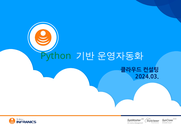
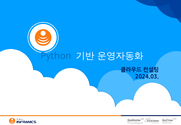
Python colour: green -> blue (56, 56)
